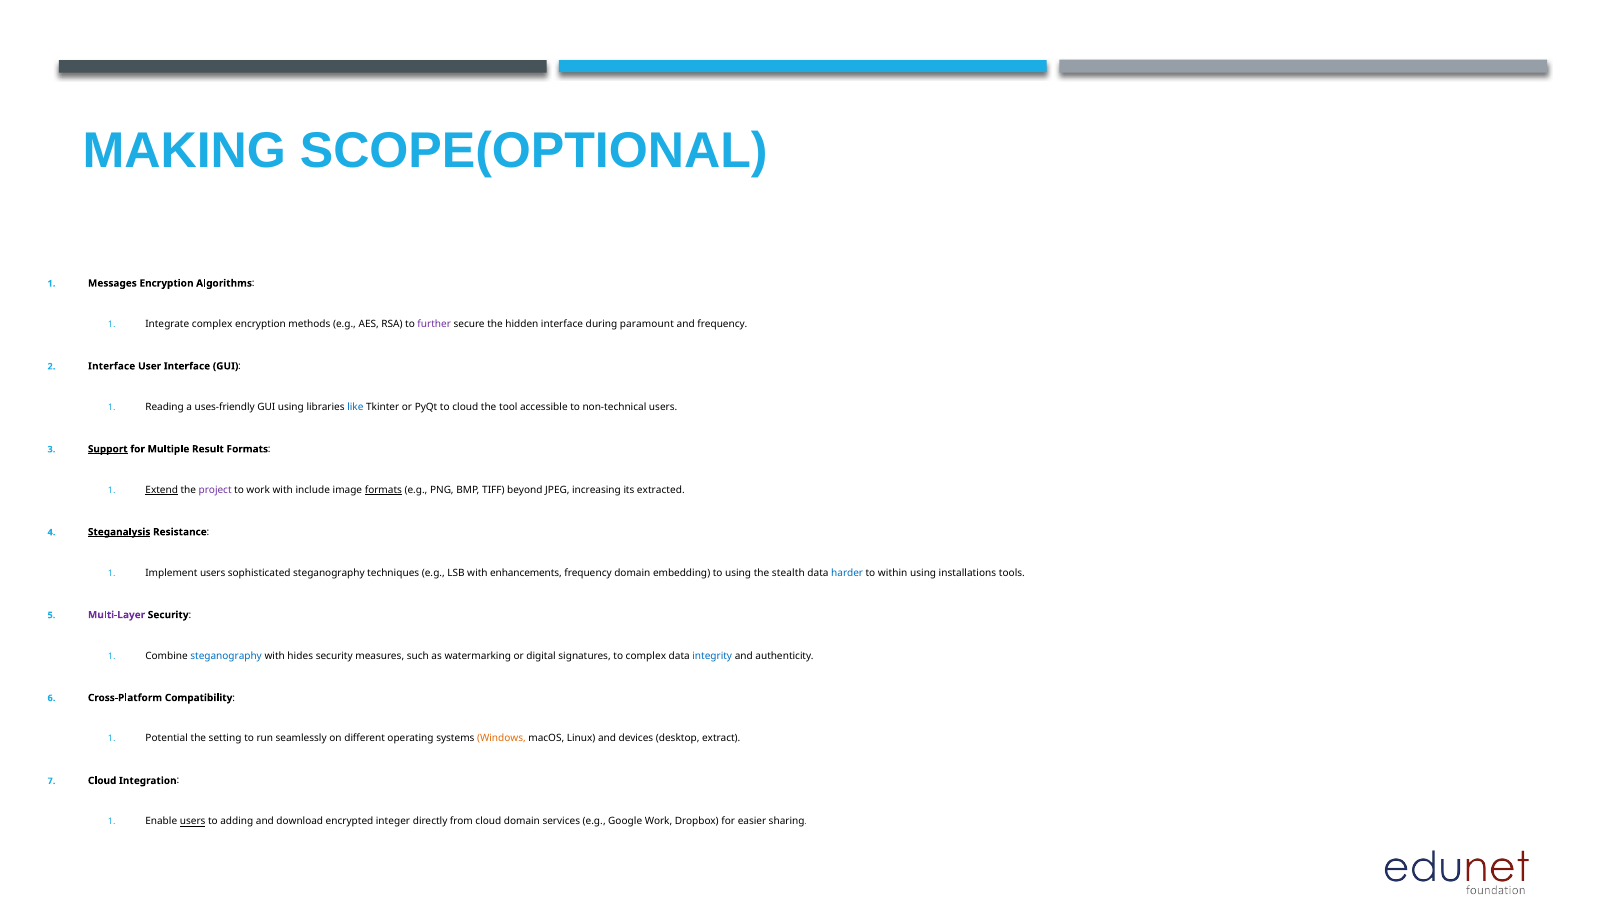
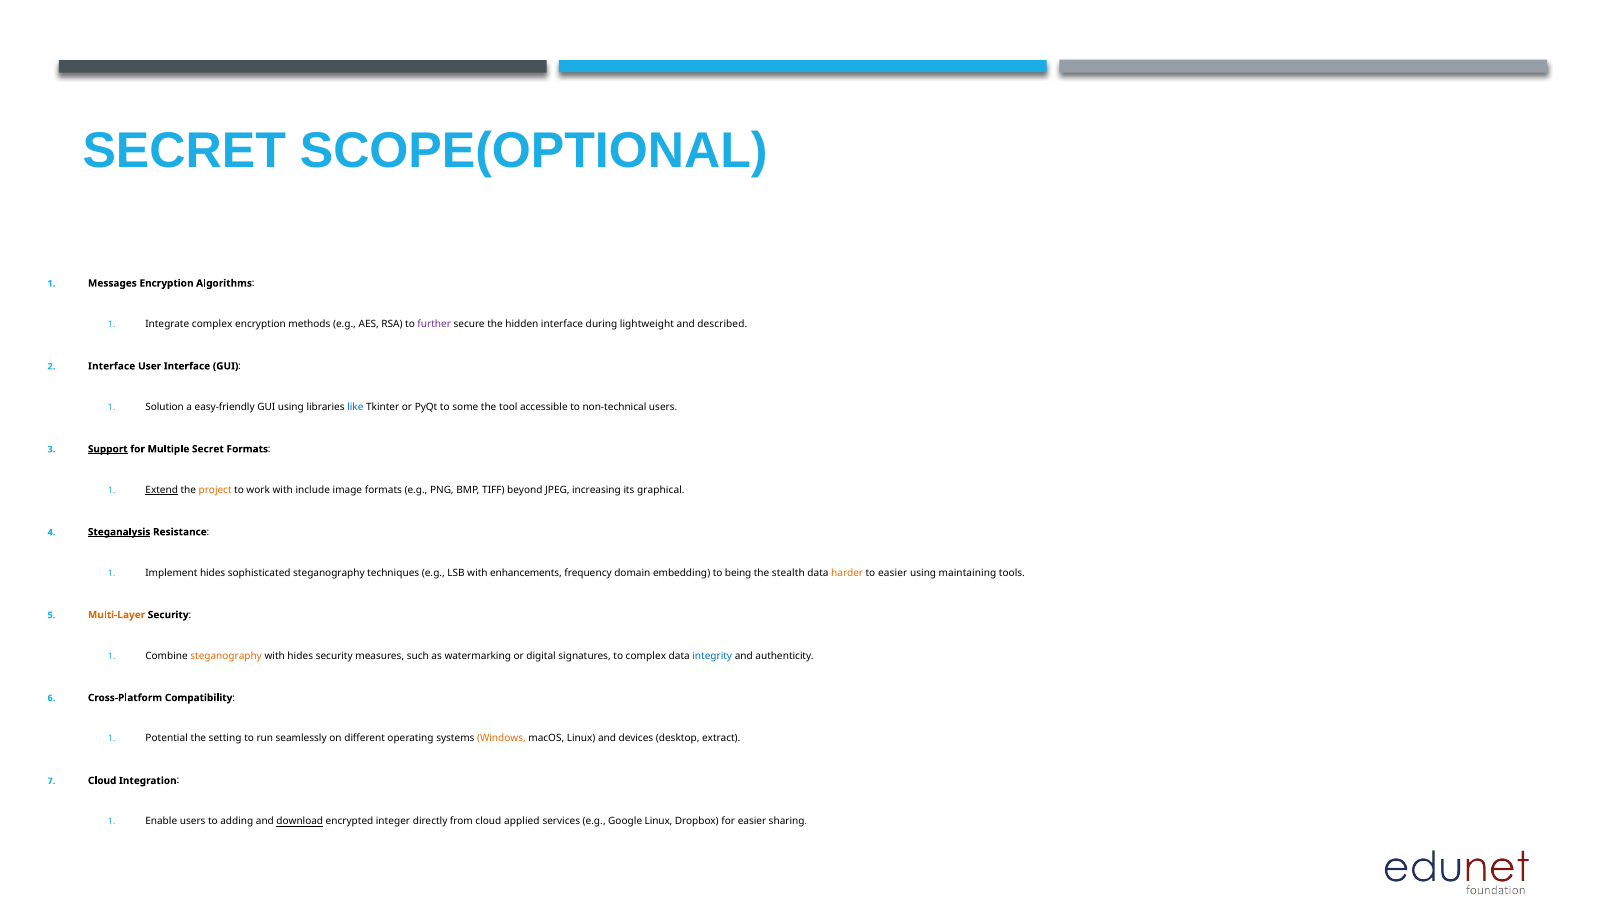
MAKING: MAKING -> SECRET (184, 151)
paramount: paramount -> lightweight (647, 324)
and frequency: frequency -> described (722, 324)
Reading: Reading -> Solution (165, 407)
uses-friendly: uses-friendly -> easy-friendly (225, 407)
to cloud: cloud -> some (465, 407)
Multiple Result: Result -> Secret (208, 449)
project colour: purple -> orange (215, 490)
formats underline: present -> none (383, 490)
extracted: extracted -> graphical (661, 490)
Implement users: users -> hides (213, 572)
to using: using -> being (738, 572)
harder colour: blue -> orange (847, 572)
to within: within -> easier (893, 572)
installations: installations -> maintaining (967, 572)
Multi-Layer colour: purple -> orange (117, 614)
steganography colour: blue -> orange (226, 655)
users underline: present -> none (193, 821)
download underline: none -> present (300, 821)
cloud domain: domain -> applied (522, 821)
Google Work: Work -> Linux (659, 821)
